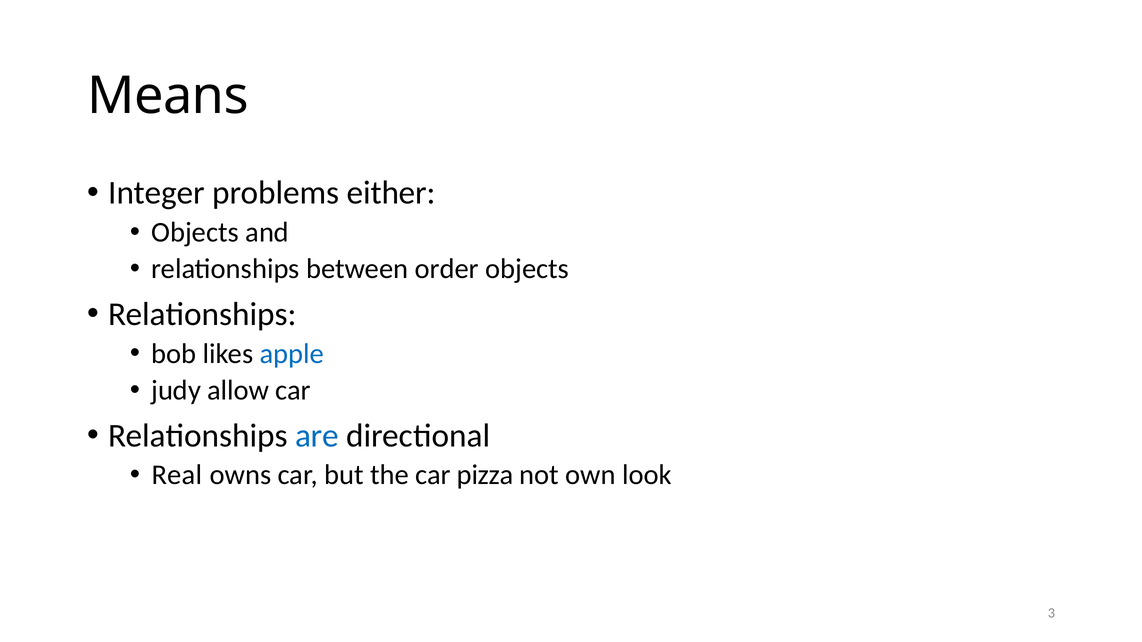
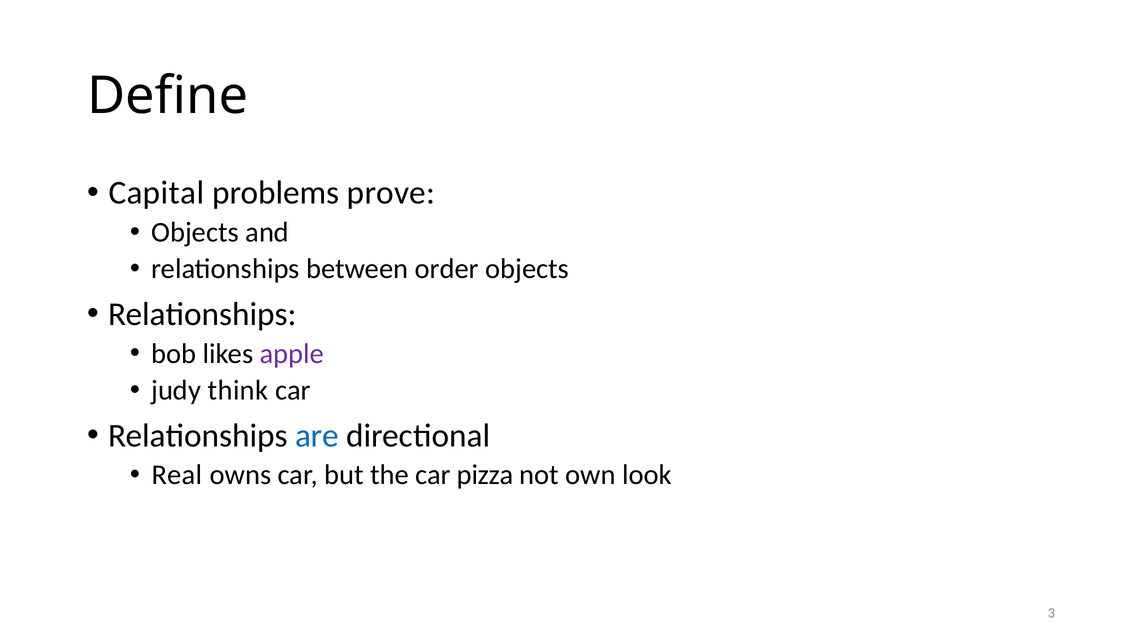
Means: Means -> Define (168, 96)
Integer: Integer -> Capital (156, 193)
either: either -> prove (391, 193)
apple colour: blue -> purple (292, 354)
allow: allow -> think (238, 391)
